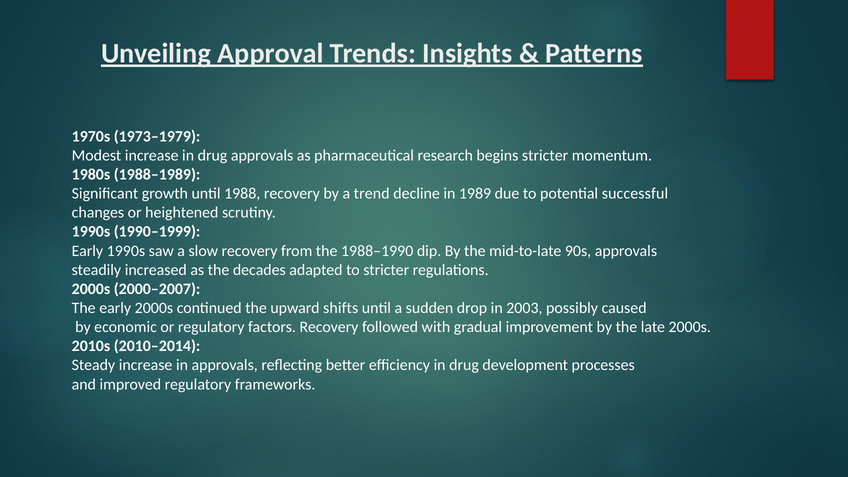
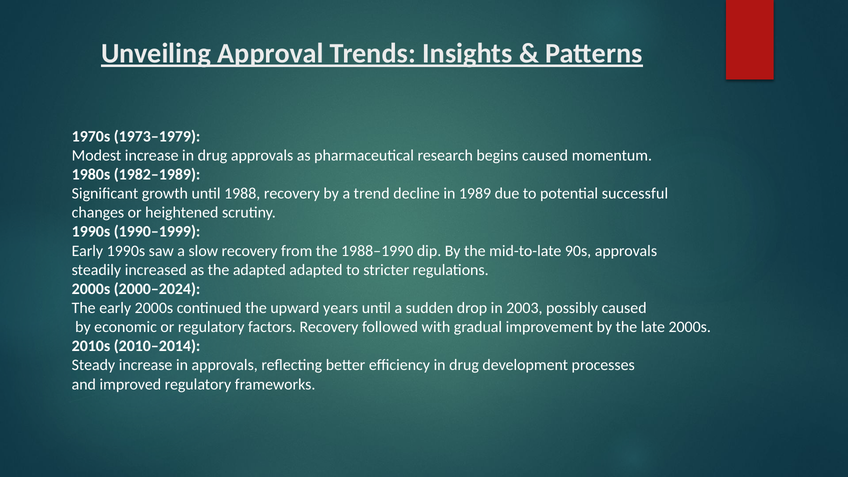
begins stricter: stricter -> caused (545, 155)
1988–1989: 1988–1989 -> 1982–1989 (157, 174)
the decades: decades -> adapted (259, 270)
2000–2007: 2000–2007 -> 2000–2024 (157, 289)
shifts: shifts -> years (341, 308)
